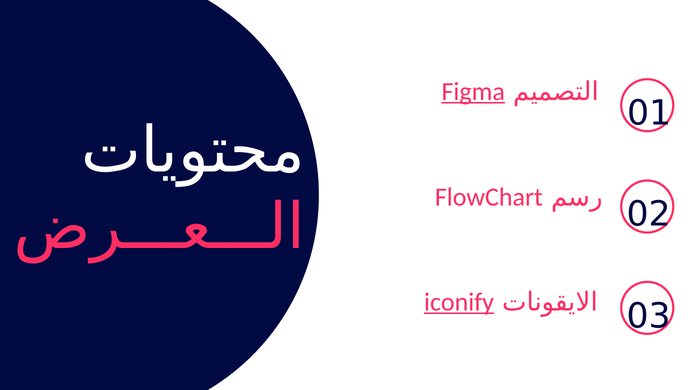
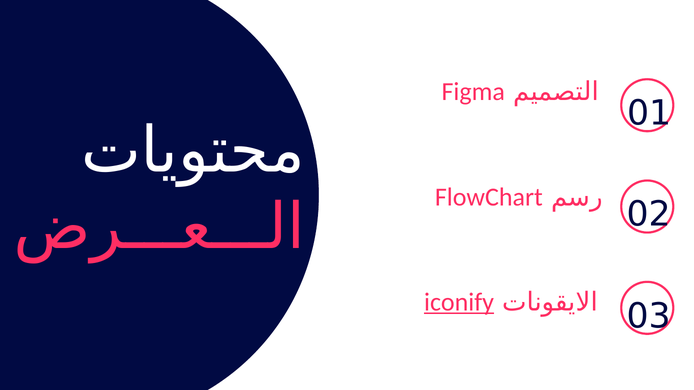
Figma underline: present -> none (473, 92)
